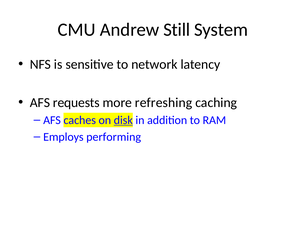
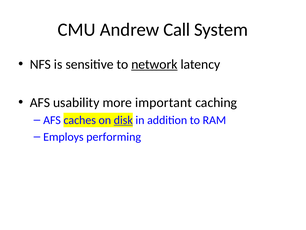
Still: Still -> Call (177, 30)
network underline: none -> present (154, 64)
requests: requests -> usability (76, 102)
refreshing: refreshing -> important (164, 102)
